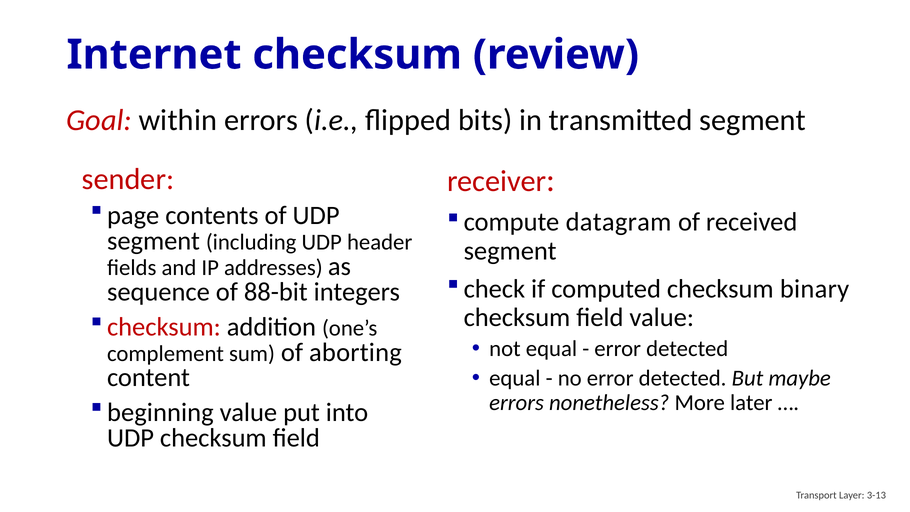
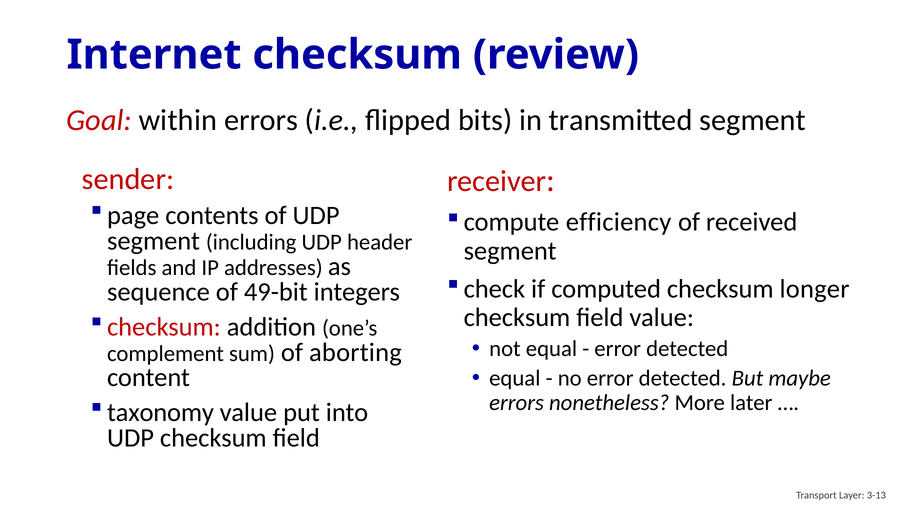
datagram: datagram -> efficiency (619, 222)
binary: binary -> longer (815, 289)
88-bit: 88-bit -> 49-bit (276, 292)
beginning: beginning -> taxonomy (160, 413)
